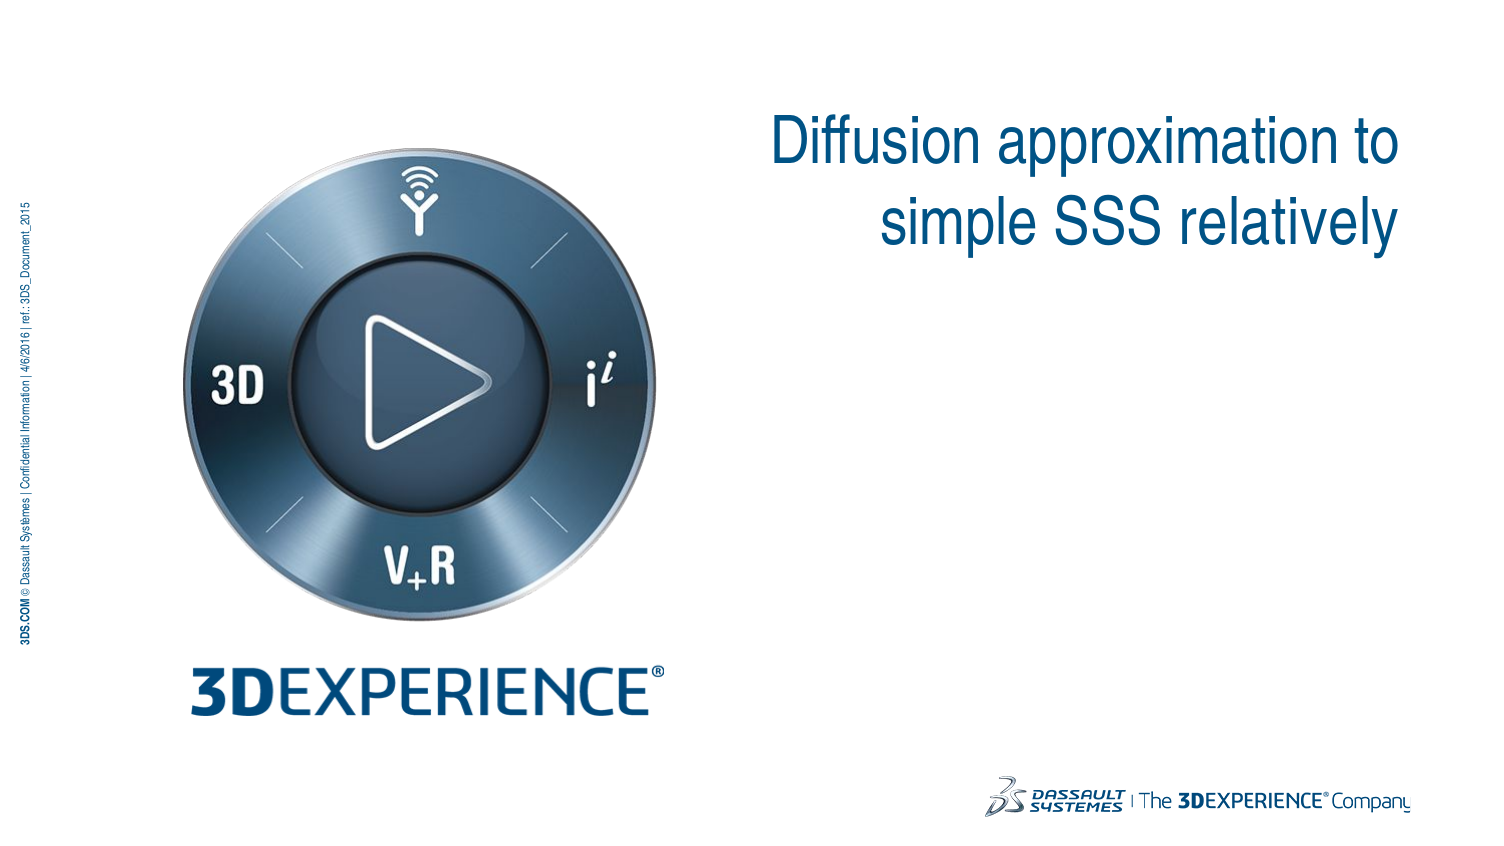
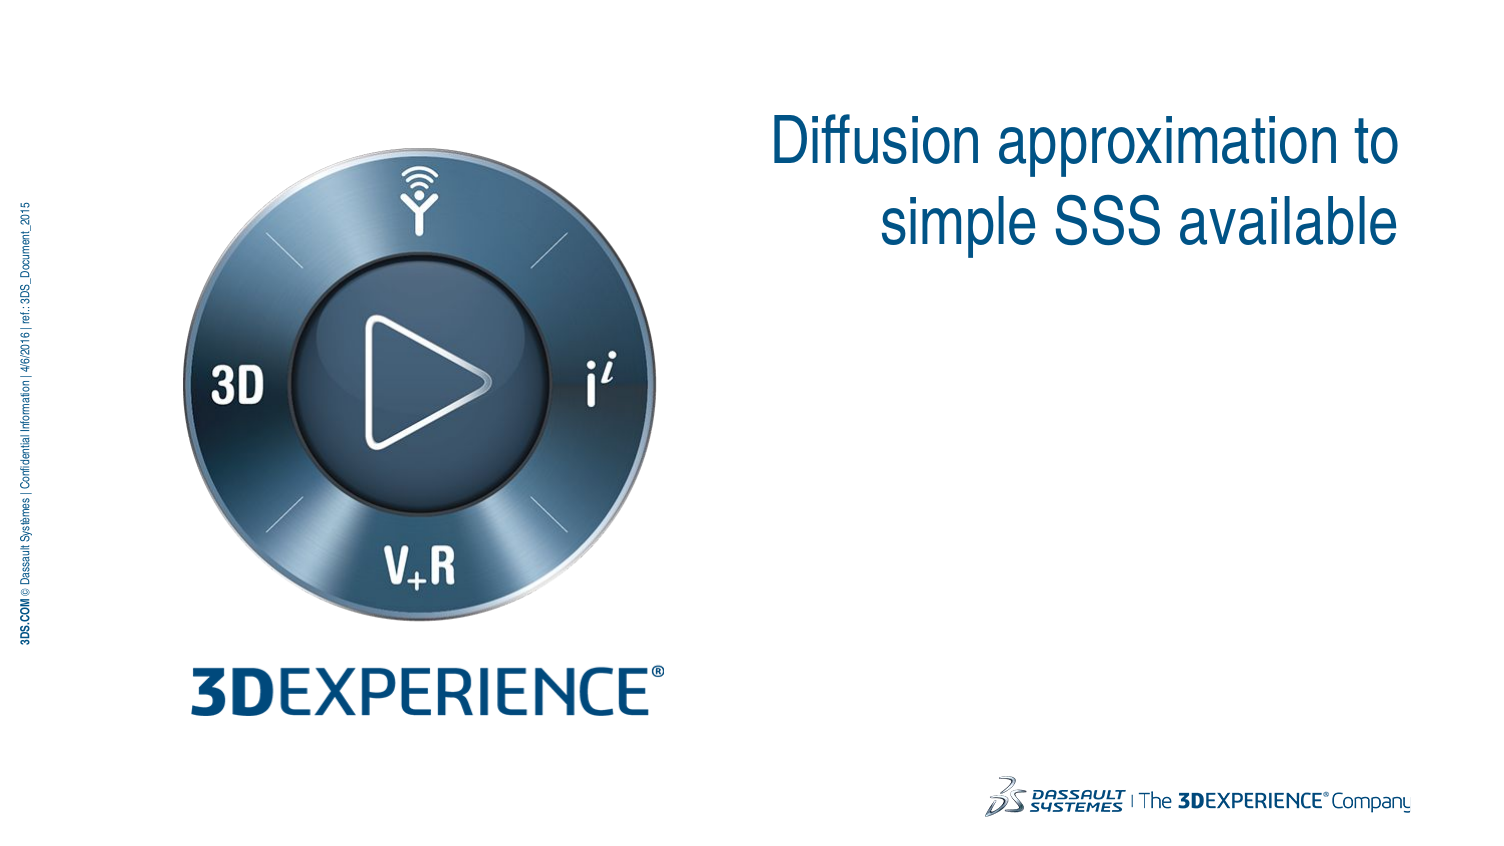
relatively: relatively -> available (1289, 222)
